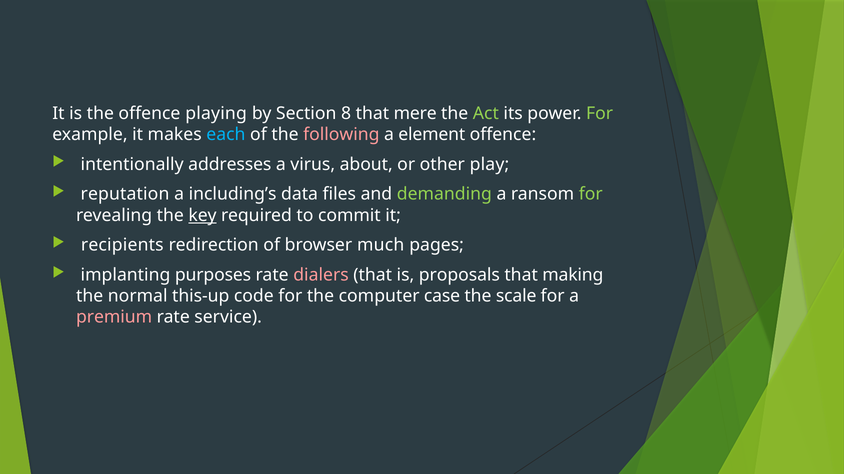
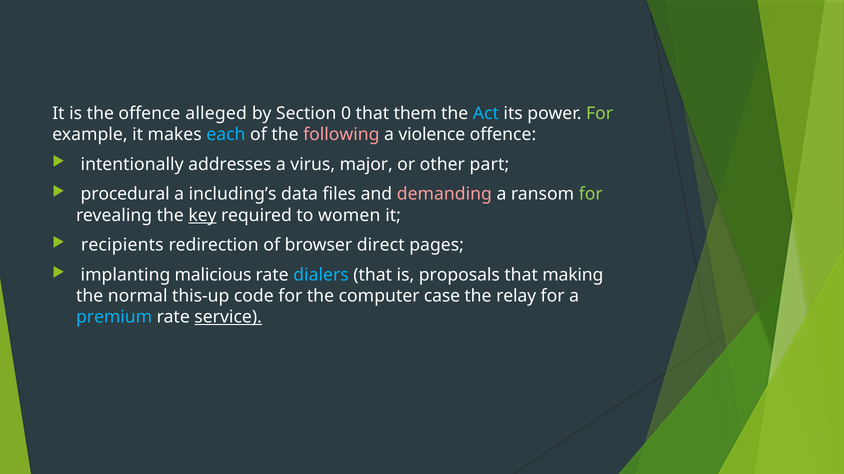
playing: playing -> alleged (216, 114)
8: 8 -> 0 (346, 114)
mere: mere -> them (415, 114)
Act colour: light green -> light blue (486, 114)
element: element -> violence (432, 135)
about: about -> major (366, 165)
play: play -> part (489, 165)
reputation: reputation -> procedural (125, 194)
demanding colour: light green -> pink (444, 194)
commit: commit -> women (349, 216)
much: much -> direct (381, 245)
purposes: purposes -> malicious (213, 275)
dialers colour: pink -> light blue (321, 275)
scale: scale -> relay (516, 296)
premium colour: pink -> light blue (114, 318)
service underline: none -> present (228, 318)
